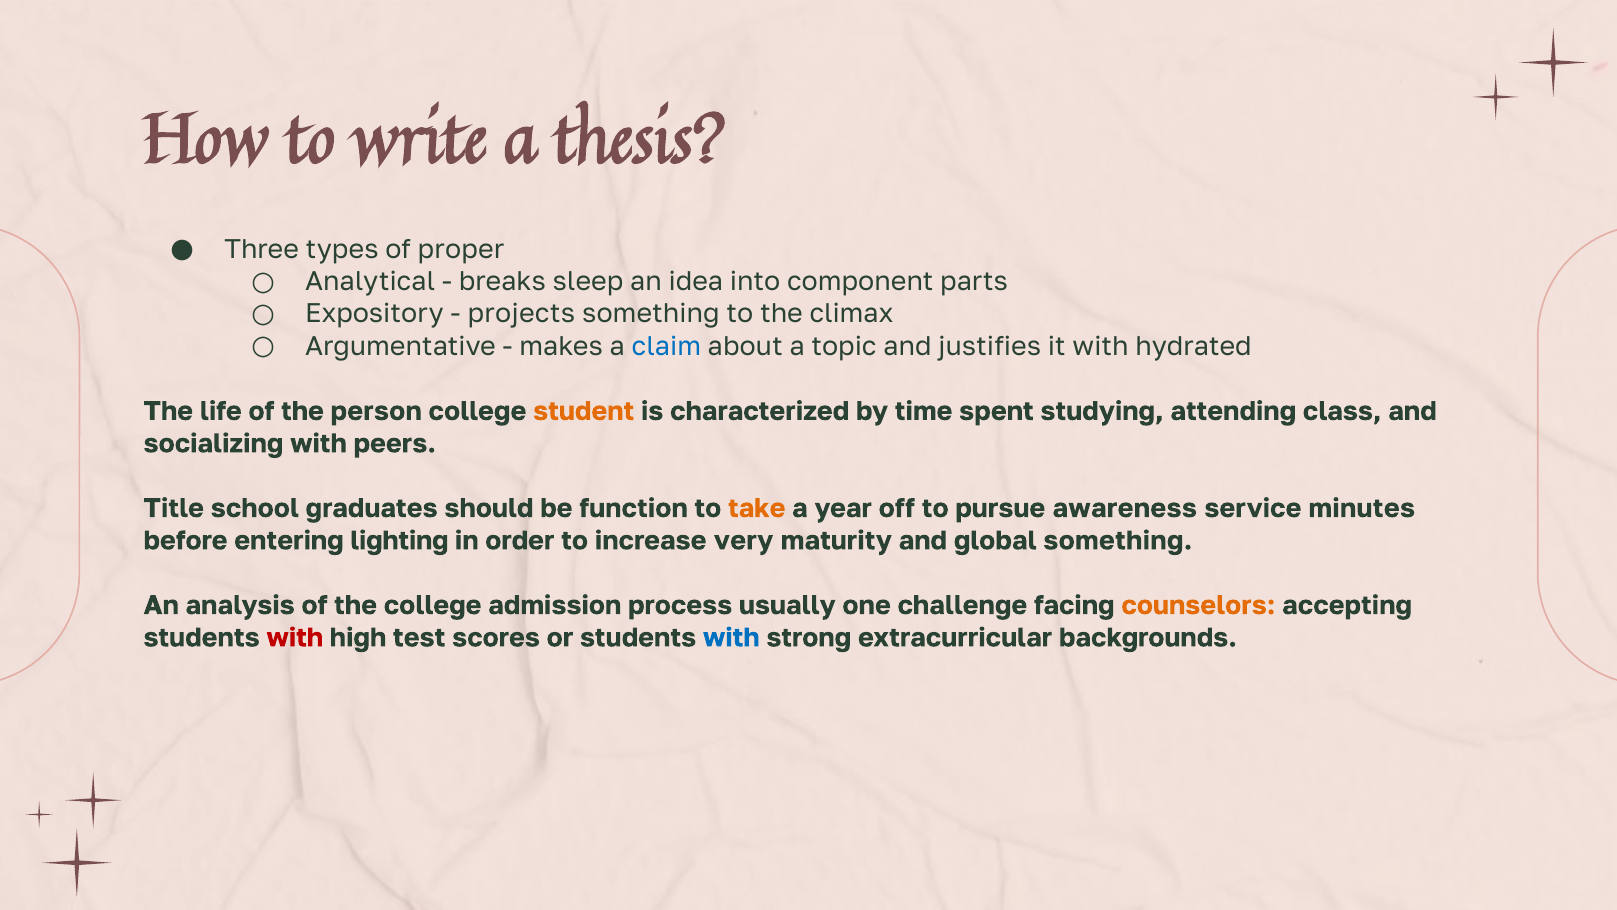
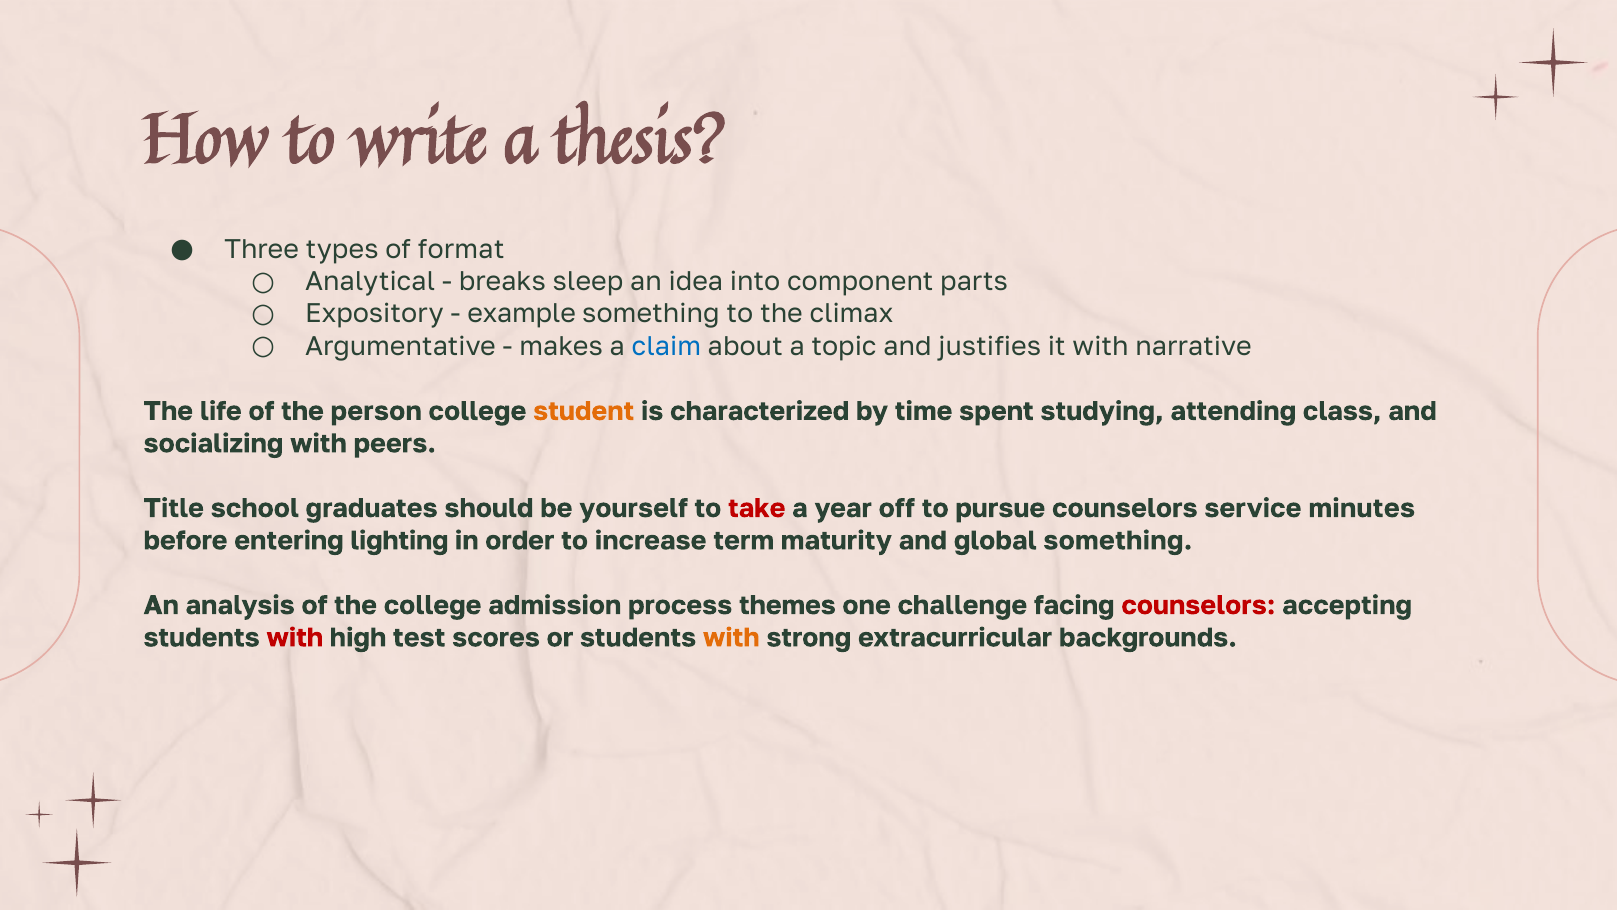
proper: proper -> format (461, 249)
projects: projects -> example (522, 314)
hydrated: hydrated -> narrative (1194, 346)
function: function -> yourself (634, 508)
take colour: orange -> red (757, 508)
pursue awareness: awareness -> counselors (1125, 508)
very: very -> term (744, 540)
usually: usually -> themes (787, 605)
counselors colour: orange -> red (1198, 605)
with colour: blue -> orange (731, 637)
